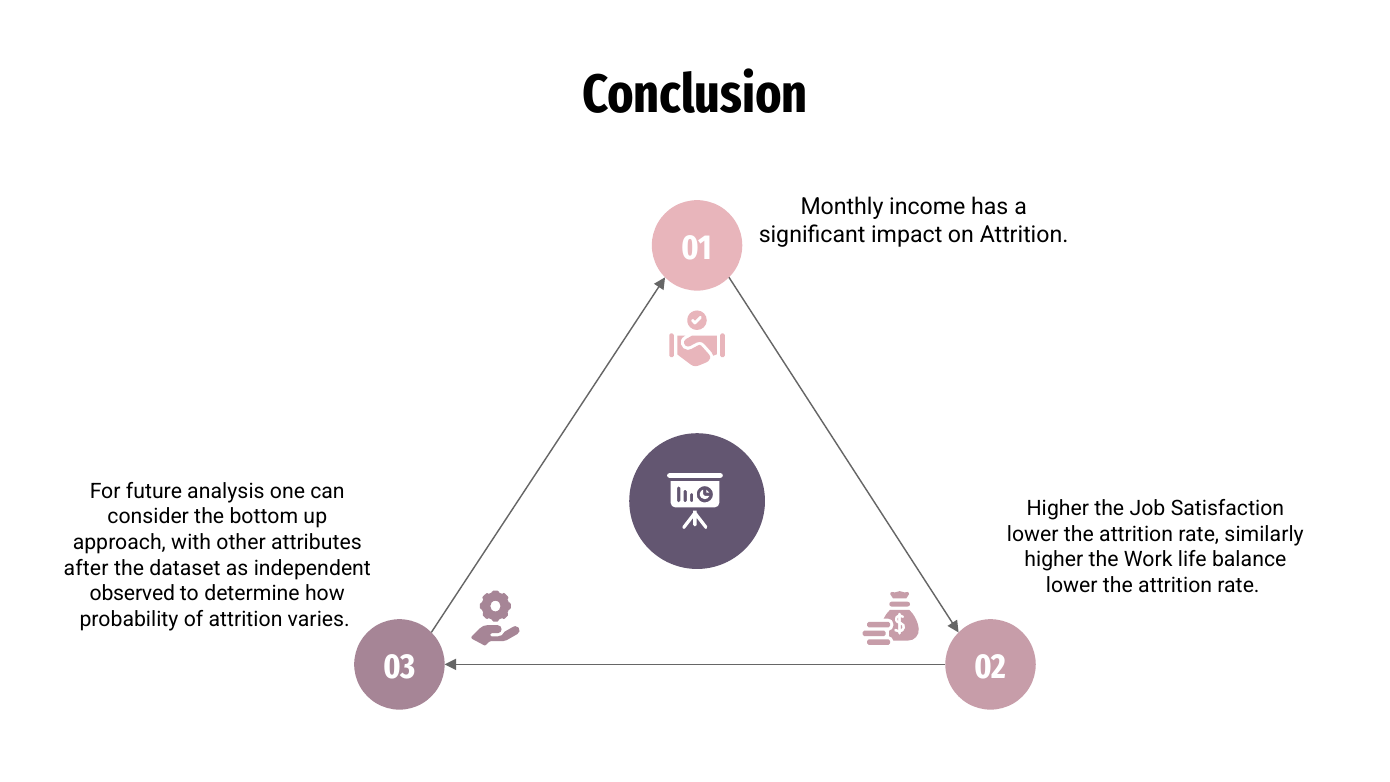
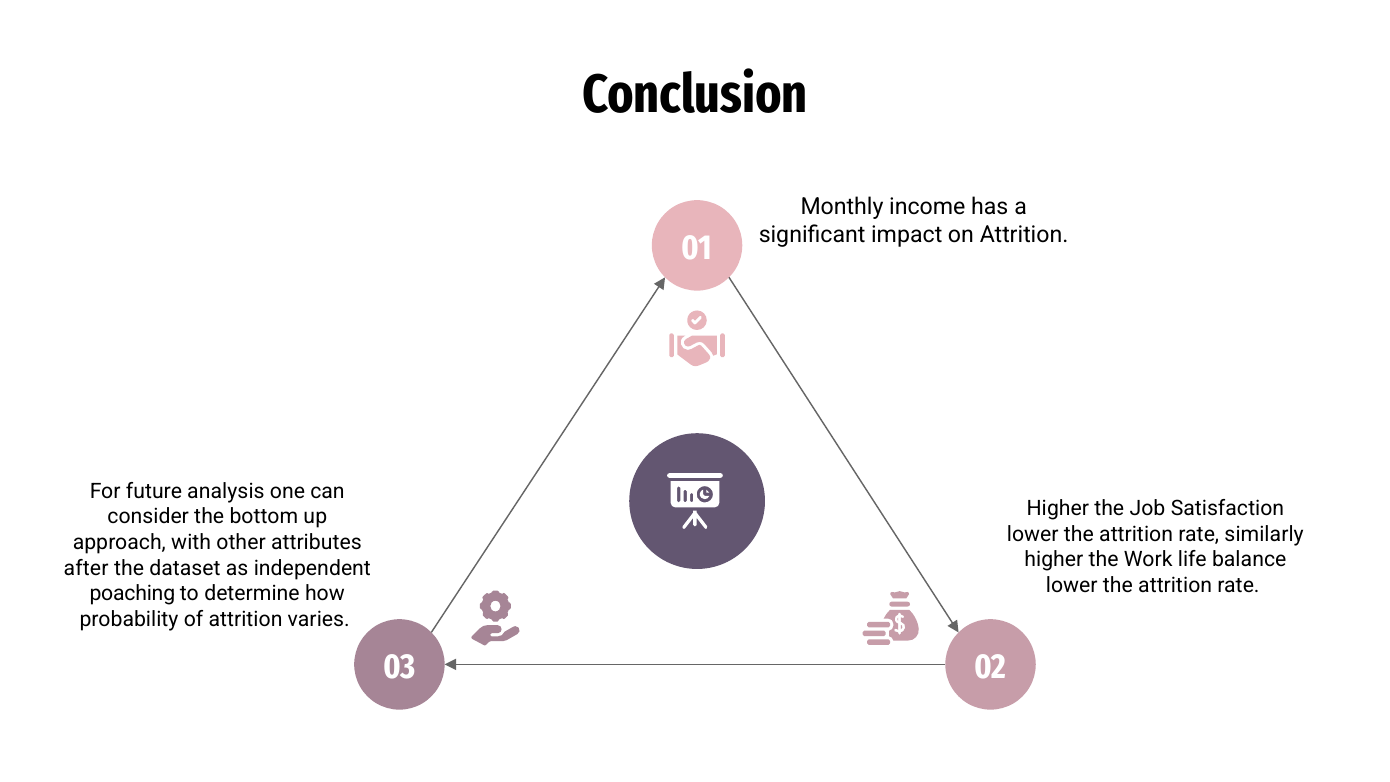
observed: observed -> poaching (132, 593)
